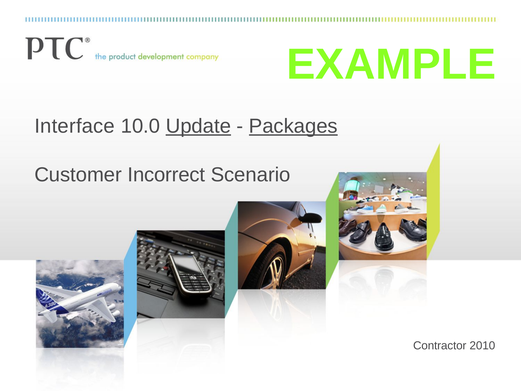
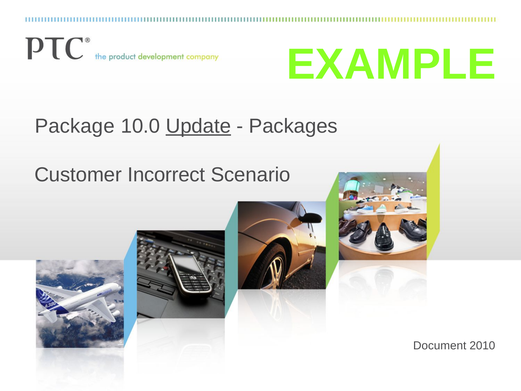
Interface: Interface -> Package (75, 126)
Packages underline: present -> none (293, 126)
Contractor: Contractor -> Document (440, 345)
